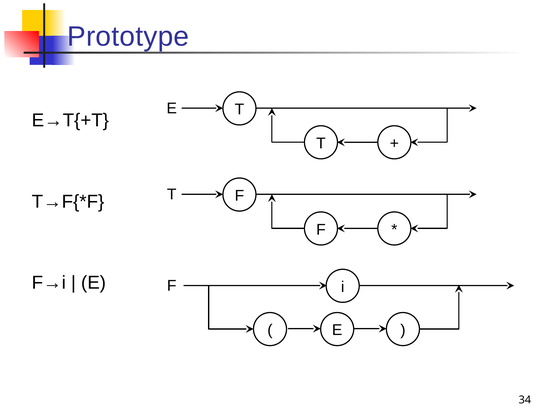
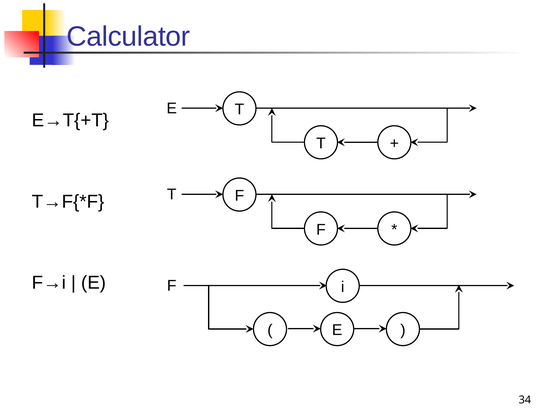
Prototype: Prototype -> Calculator (128, 36)
